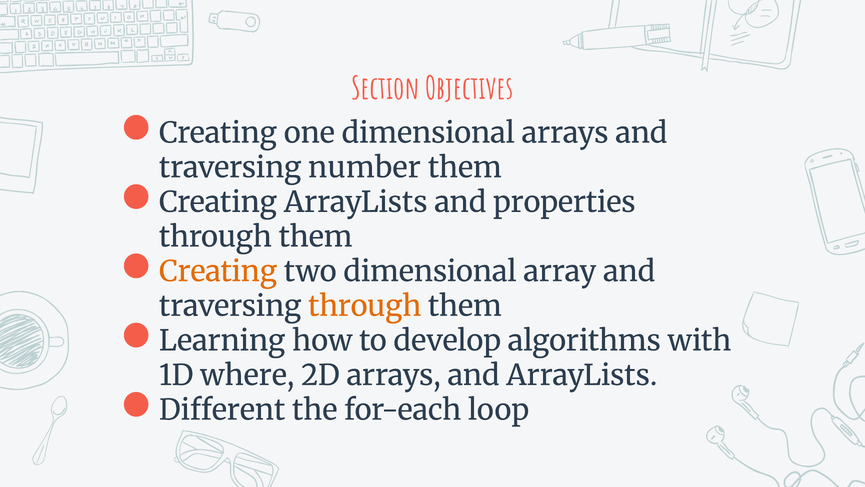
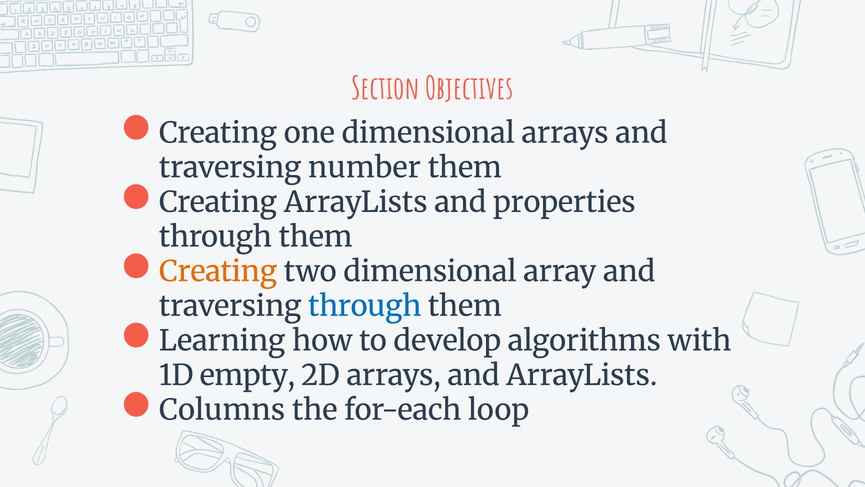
through colour: orange -> blue (365, 306)
where: where -> empty (247, 375)
Different: Different -> Columns (222, 410)
